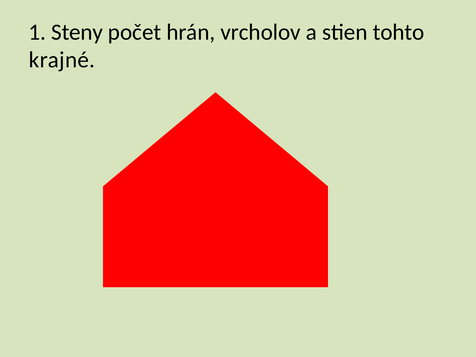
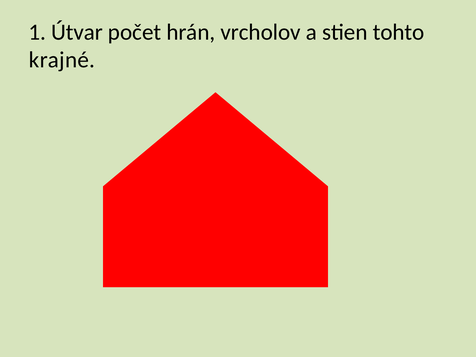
Steny: Steny -> Útvar (77, 32)
